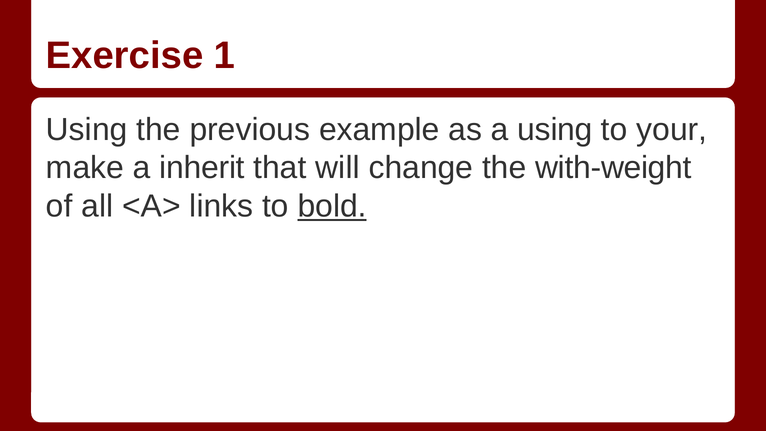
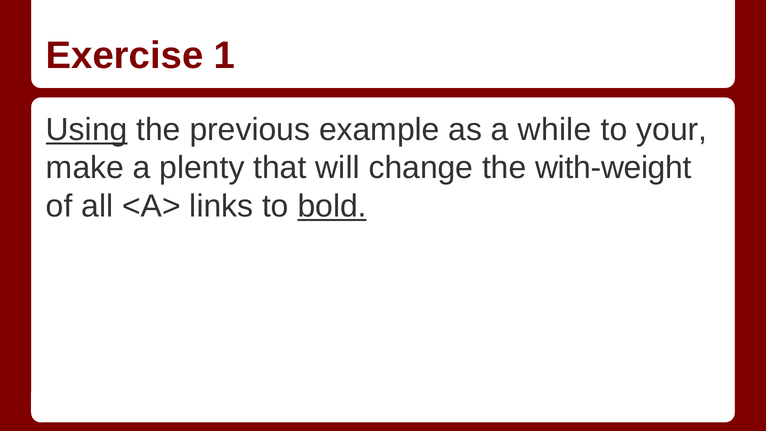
Using underline: none -> present (87, 130)
a using: using -> while (555, 130)
inherit: inherit -> plenty (202, 168)
